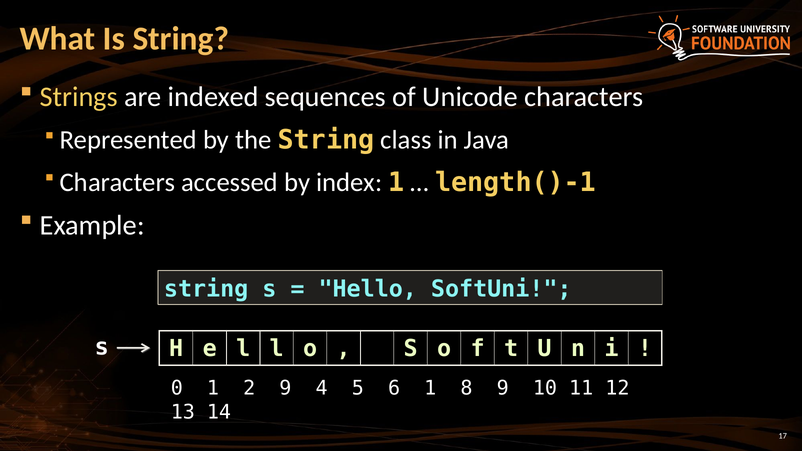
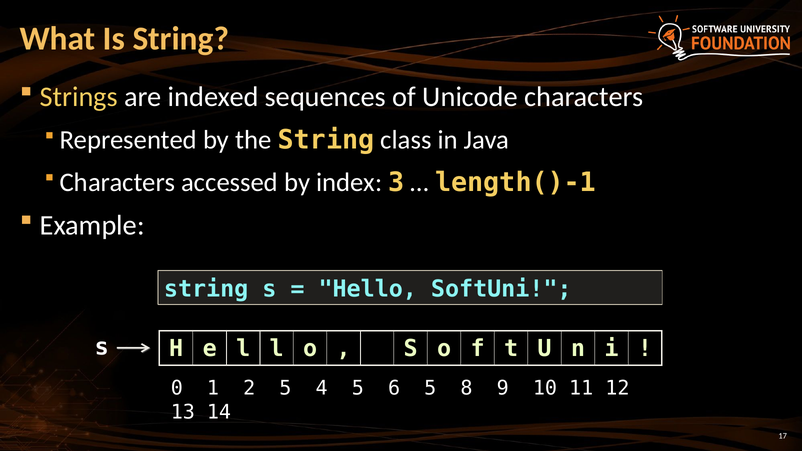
index 1: 1 -> 3 (396, 182)
2 9: 9 -> 5 (285, 389)
6 1: 1 -> 5 (430, 389)
